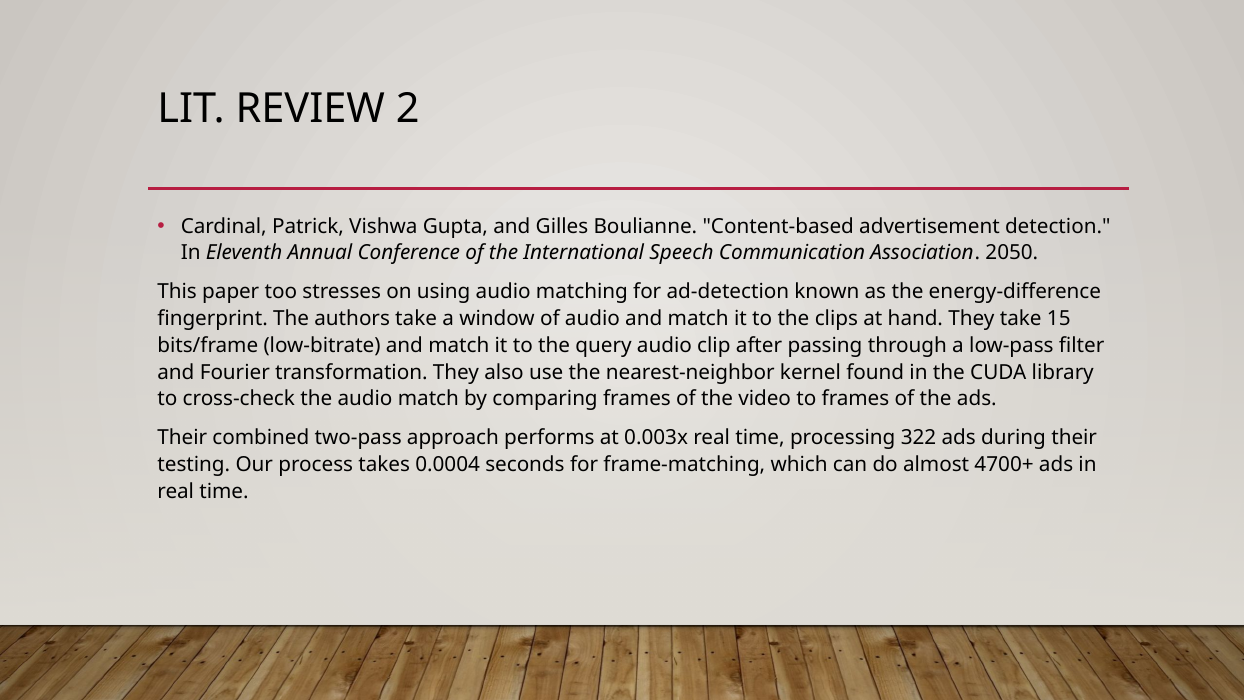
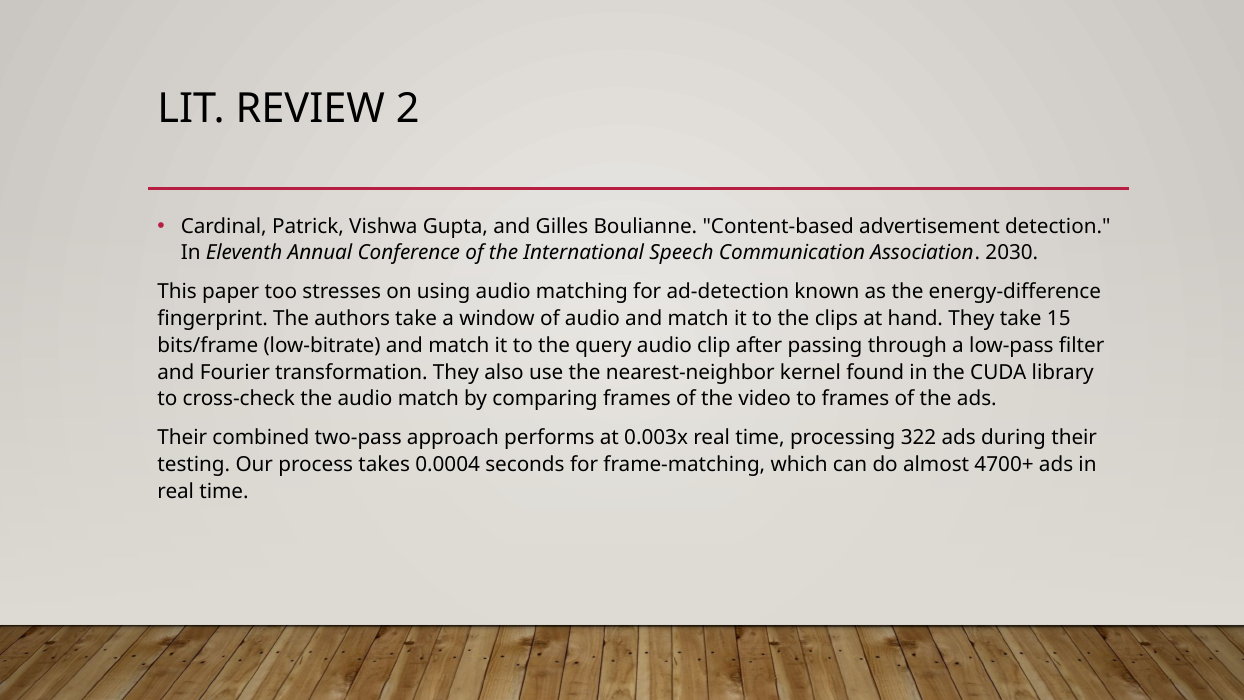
2050: 2050 -> 2030 (1012, 253)
